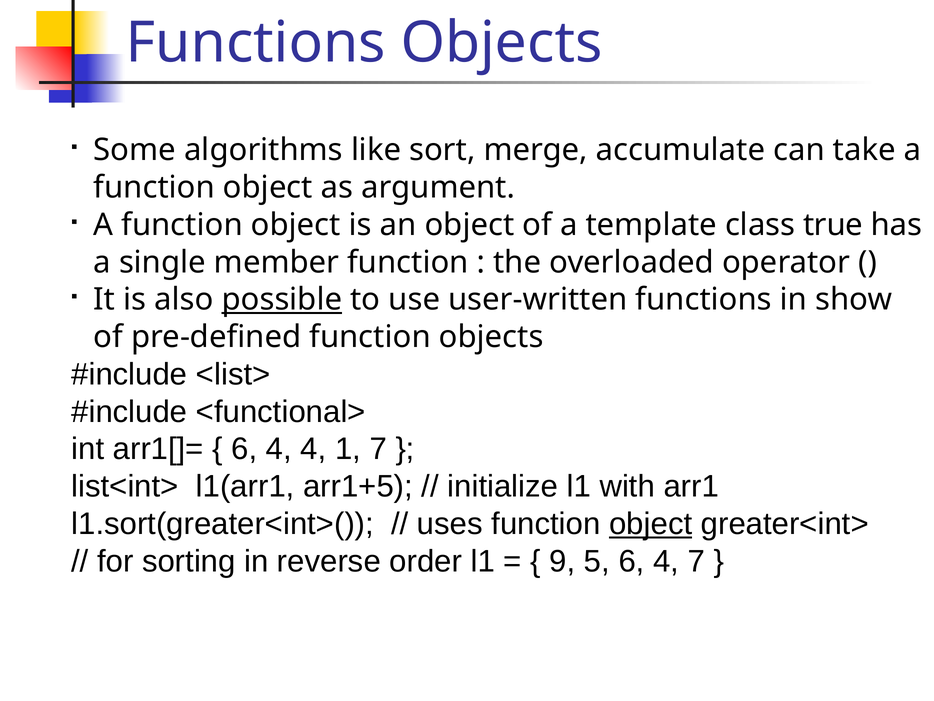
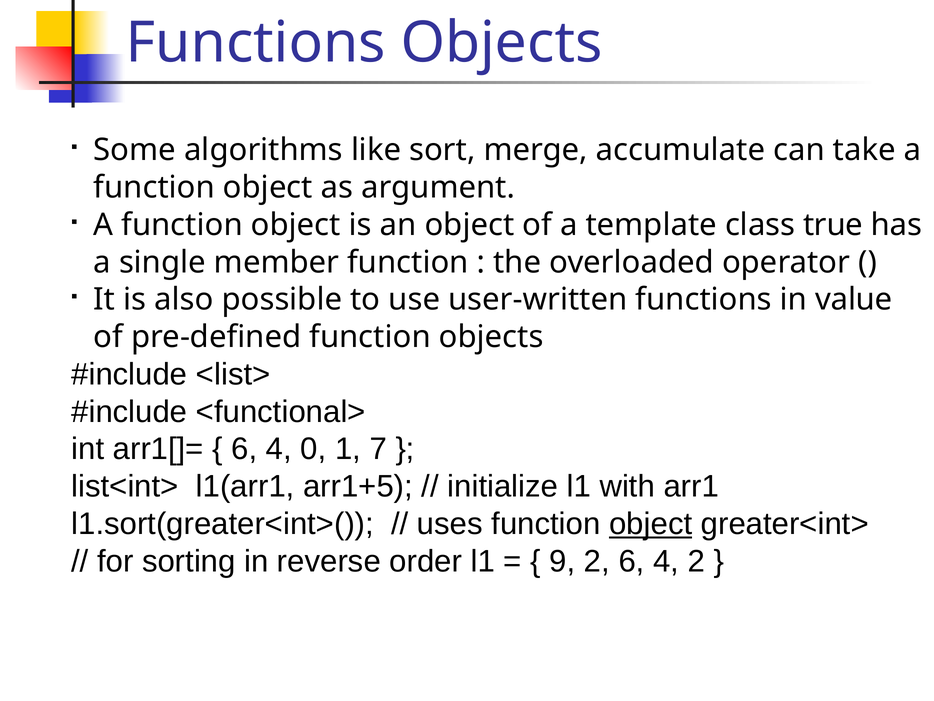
possible underline: present -> none (282, 299)
show: show -> value (854, 299)
4 4: 4 -> 0 (313, 449)
9 5: 5 -> 2 (597, 561)
4 7: 7 -> 2 (696, 561)
